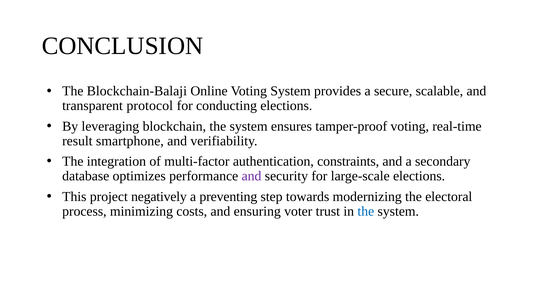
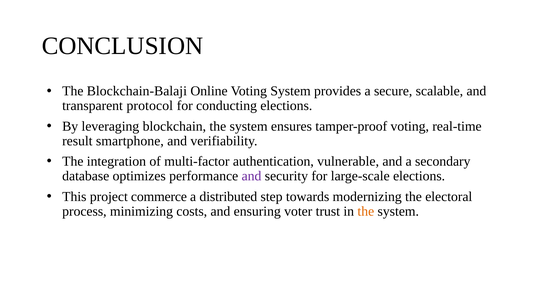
constraints: constraints -> vulnerable (348, 162)
negatively: negatively -> commerce (159, 197)
preventing: preventing -> distributed (228, 197)
the colour: blue -> orange (366, 212)
